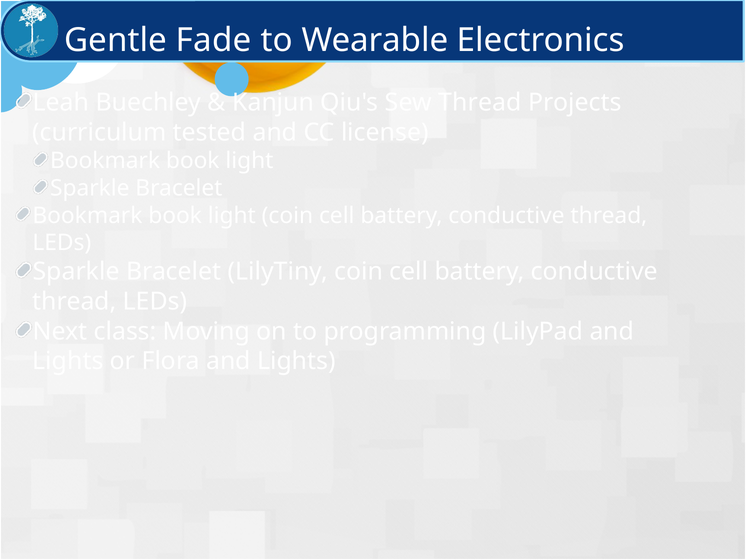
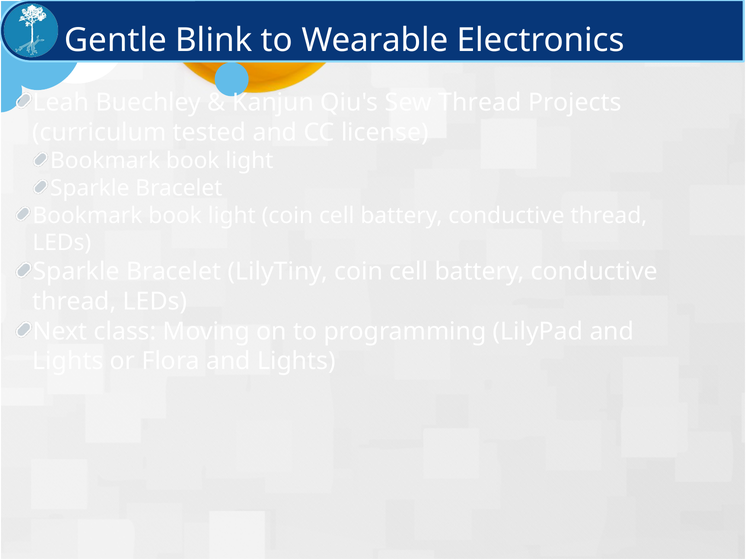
Fade: Fade -> Blink (214, 40)
